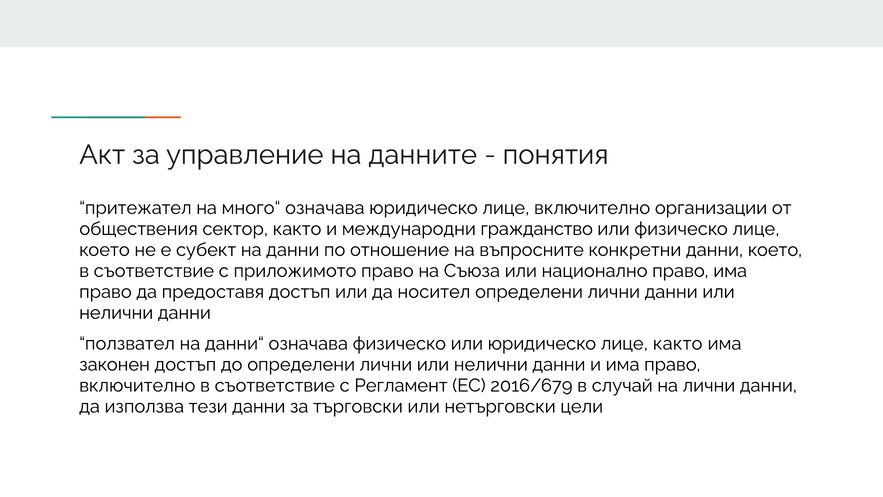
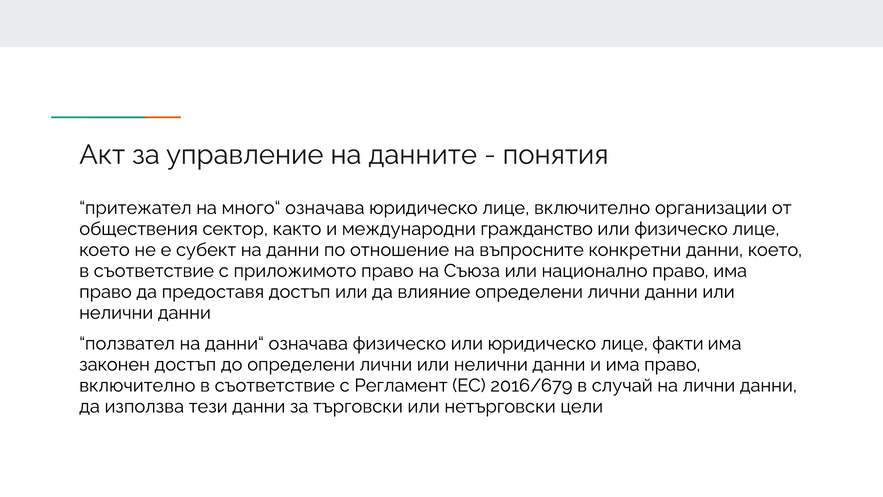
носител: носител -> влияние (434, 292)
лице както: както -> факти (678, 343)
